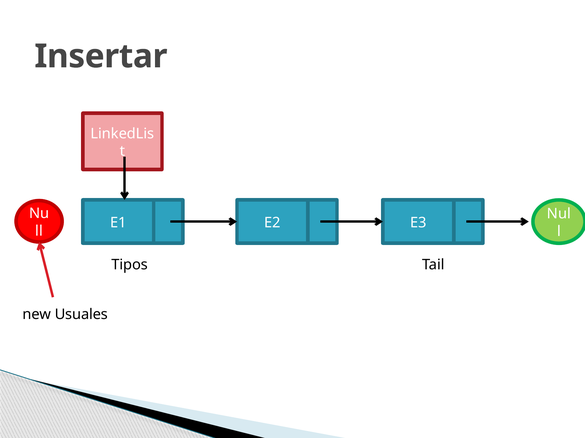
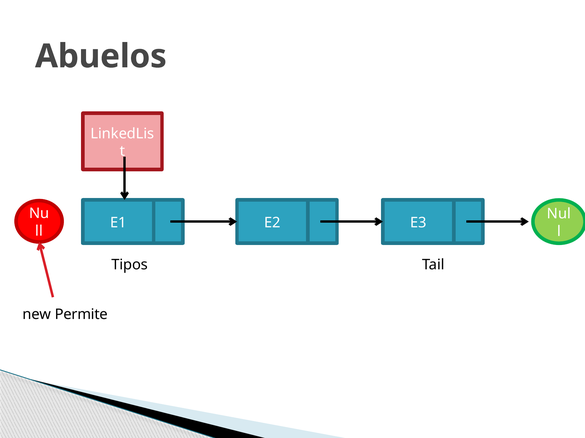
Insertar: Insertar -> Abuelos (101, 56)
Usuales: Usuales -> Permite (81, 315)
